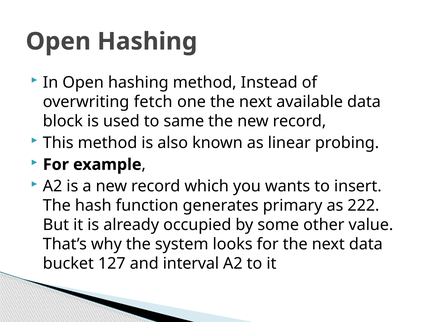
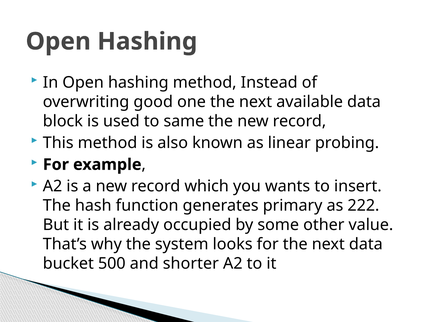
fetch: fetch -> good (153, 102)
127: 127 -> 500 (112, 263)
interval: interval -> shorter (191, 263)
